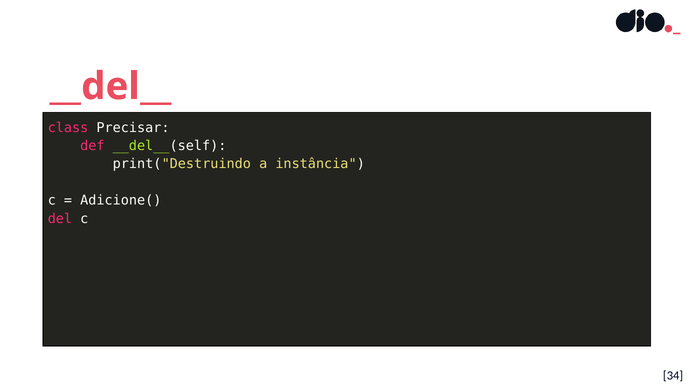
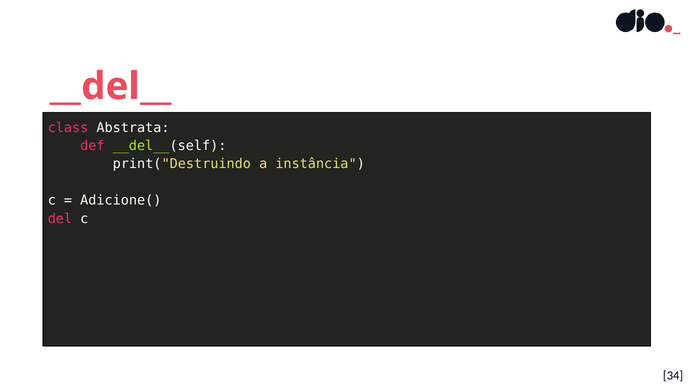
Precisar: Precisar -> Abstrata (133, 128)
